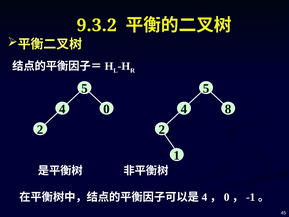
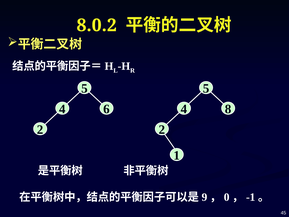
9.3.2: 9.3.2 -> 8.0.2 (97, 25)
4 0: 0 -> 6 (107, 109)
4: 4 -> 9 (204, 197)
